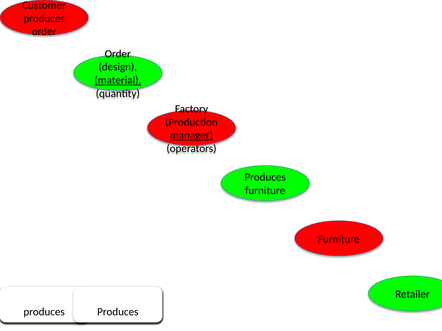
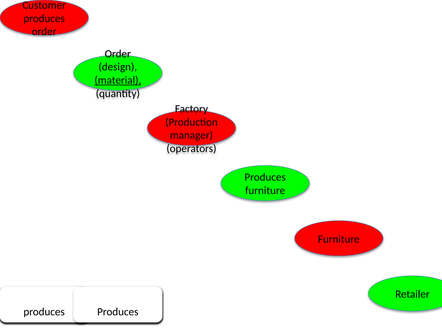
manager underline: present -> none (191, 136)
